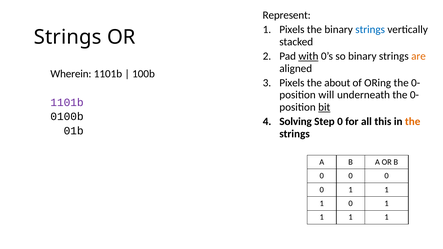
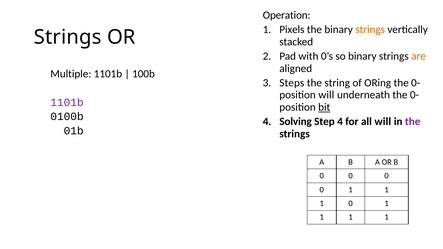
Represent: Represent -> Operation (287, 15)
strings colour: blue -> orange (370, 30)
with underline: present -> none (308, 56)
Wherein: Wherein -> Multiple (71, 74)
3 Pixels: Pixels -> Steps (292, 83)
about: about -> string (337, 83)
Step 0: 0 -> 4 (340, 122)
all this: this -> will (383, 122)
the colour: orange -> purple (413, 122)
